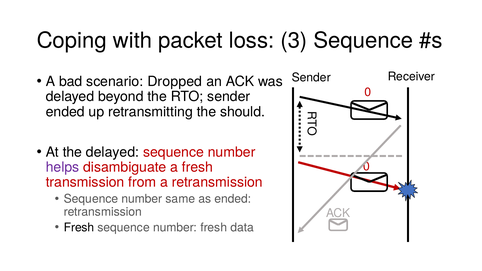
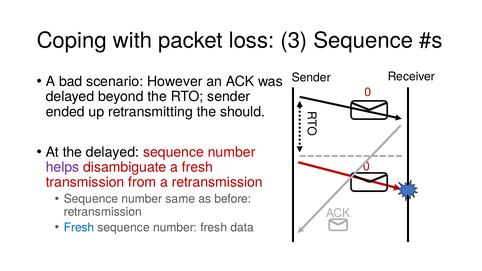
Dropped: Dropped -> However (175, 81)
as ended: ended -> before (233, 199)
Fresh colour: black -> blue (79, 228)
